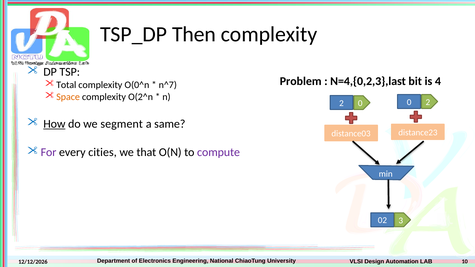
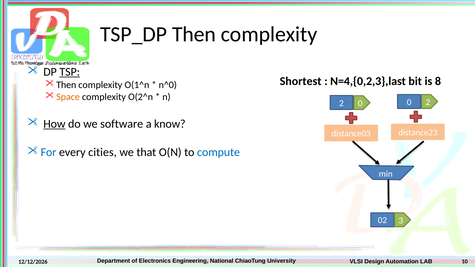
TSP underline: none -> present (70, 72)
Problem: Problem -> Shortest (301, 81)
4: 4 -> 8 (438, 81)
Total: Total -> Then (66, 85)
O(0^n: O(0^n -> O(1^n (137, 85)
n^7: n^7 -> n^0 (168, 85)
segment: segment -> software (122, 124)
same: same -> know (170, 124)
For colour: purple -> blue (49, 152)
compute colour: purple -> blue (219, 152)
